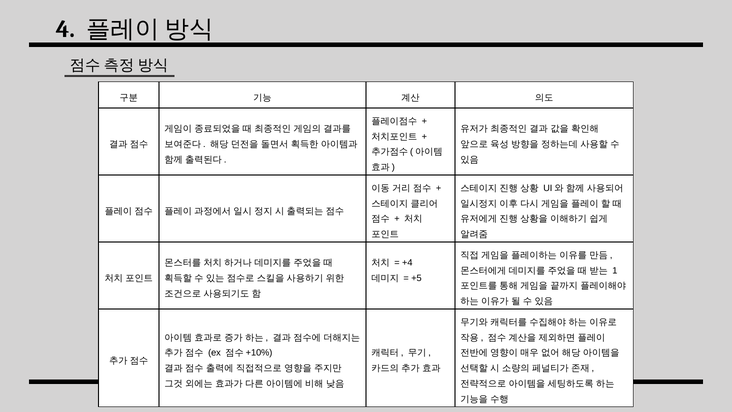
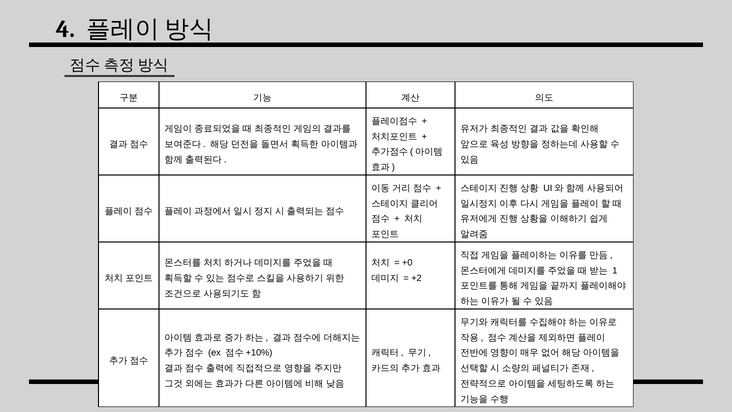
+4: +4 -> +0 (407, 263)
+5: +5 -> +2 (416, 278)
